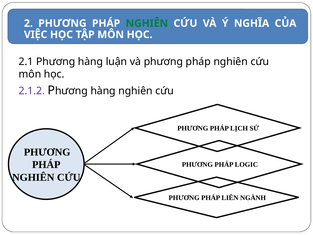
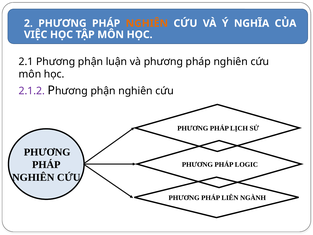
NGHIÊN colour: green -> orange (147, 23)
Phương hàng: hàng -> phận (90, 62)
hàng: hàng -> phận (103, 91)
